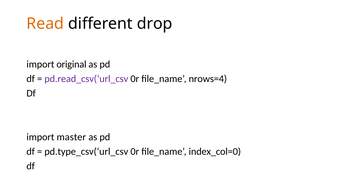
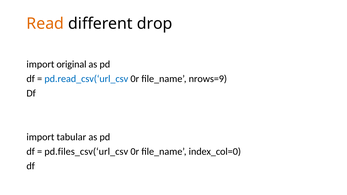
pd.read_csv(‘url_csv colour: purple -> blue (86, 79)
nrows=4: nrows=4 -> nrows=9 (208, 79)
master: master -> tabular (71, 137)
pd.type_csv(‘url_csv: pd.type_csv(‘url_csv -> pd.files_csv(‘url_csv (86, 152)
